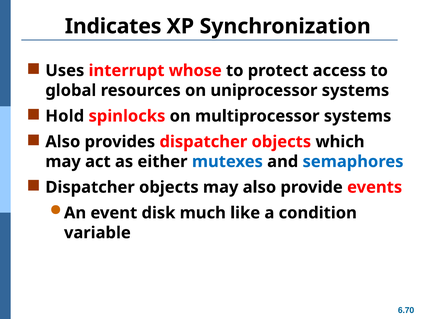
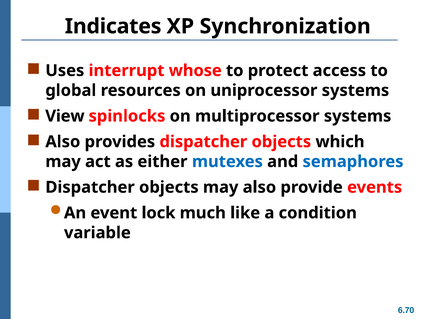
Hold: Hold -> View (65, 116)
disk: disk -> lock (158, 213)
